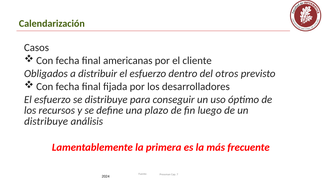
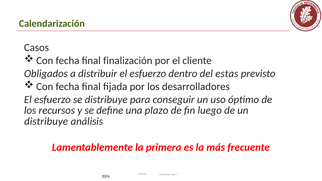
americanas: americanas -> finalización (128, 61)
otros: otros -> estas (227, 74)
